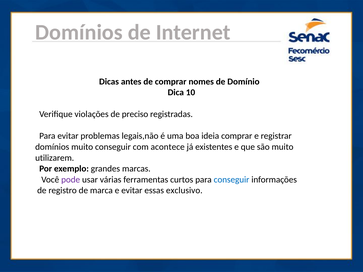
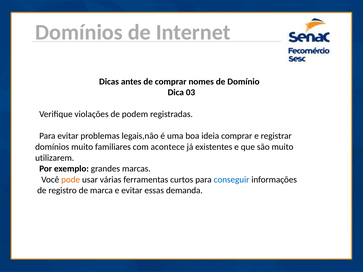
10: 10 -> 03 (191, 93)
preciso: preciso -> podem (135, 114)
muito conseguir: conseguir -> familiares (113, 147)
pode colour: purple -> orange (71, 180)
exclusivo: exclusivo -> demanda (184, 191)
